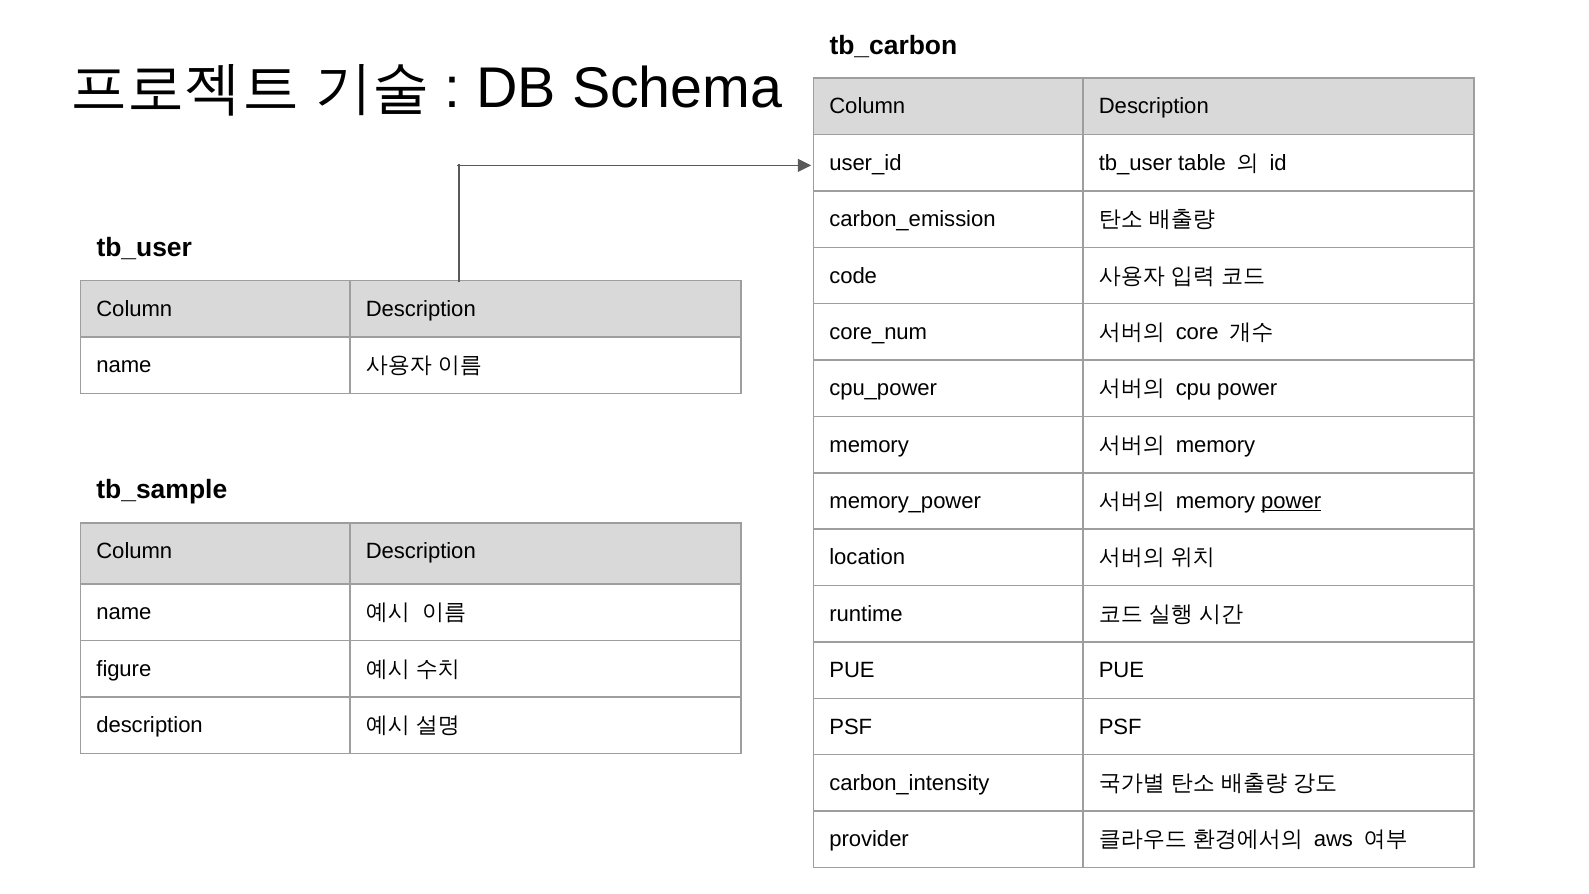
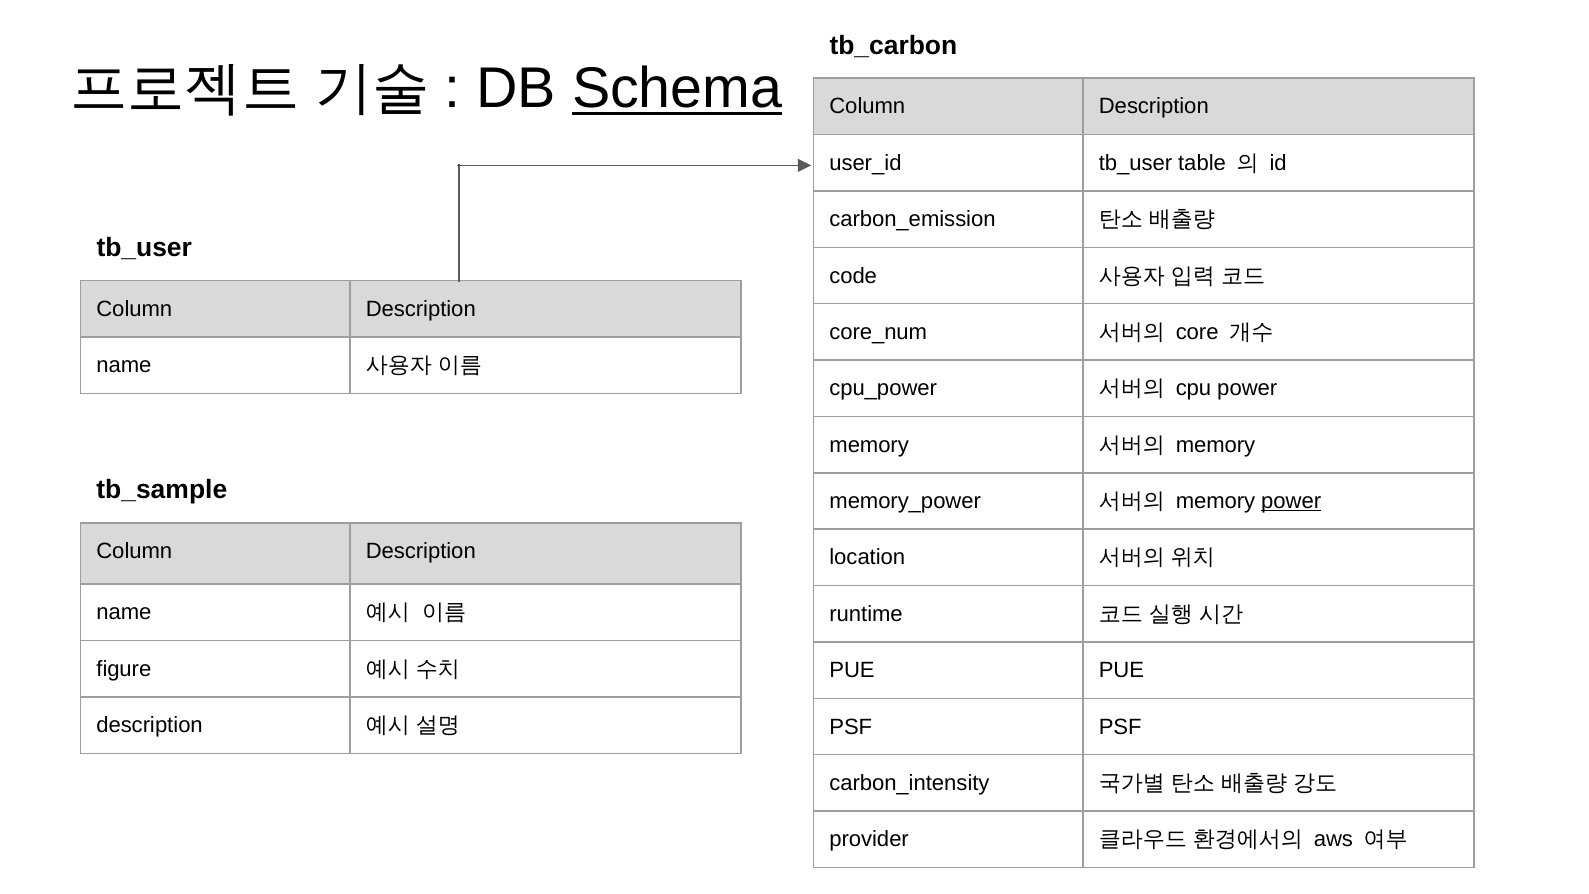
Schema underline: none -> present (677, 89)
